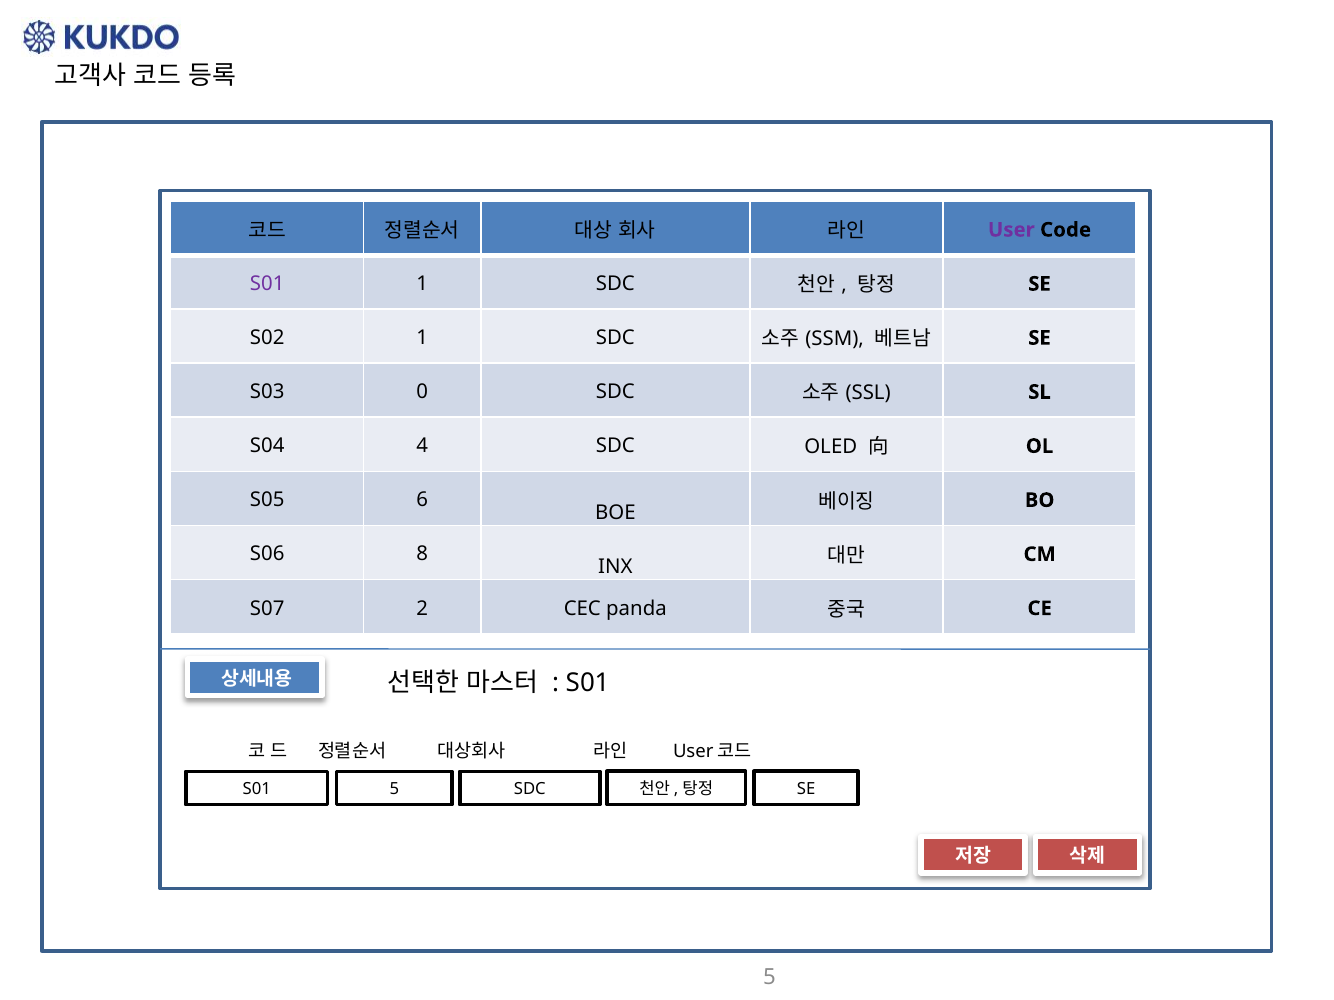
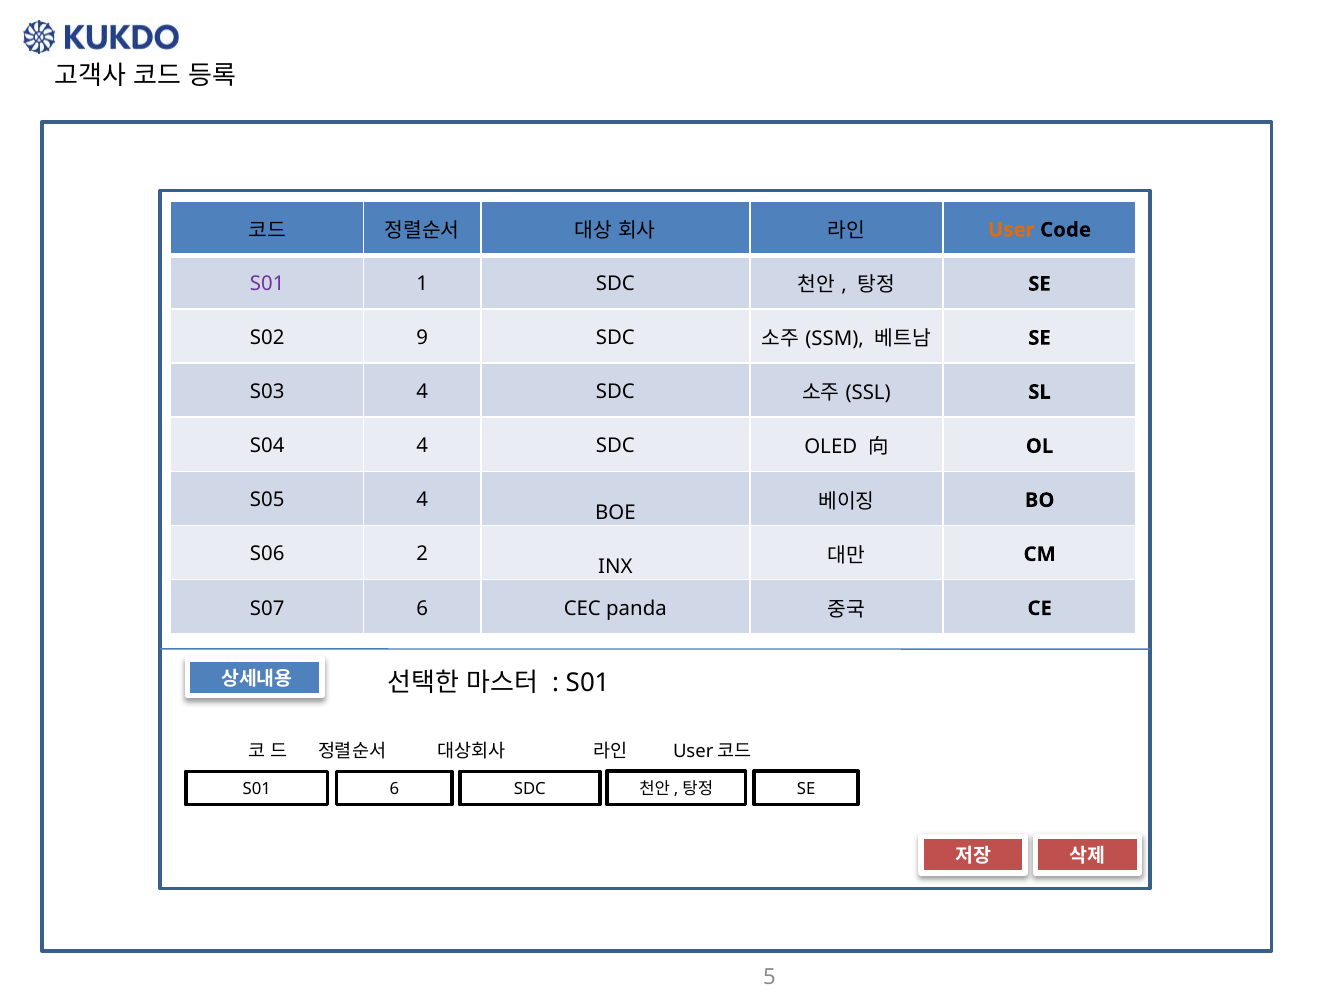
User colour: purple -> orange (1011, 230)
S02 1: 1 -> 9 (422, 338)
S03 0: 0 -> 4 (422, 392)
S05 6: 6 -> 4 (422, 500)
8: 8 -> 2 (422, 555)
S07 2: 2 -> 6 (422, 609)
S01 5: 5 -> 6 (394, 790)
